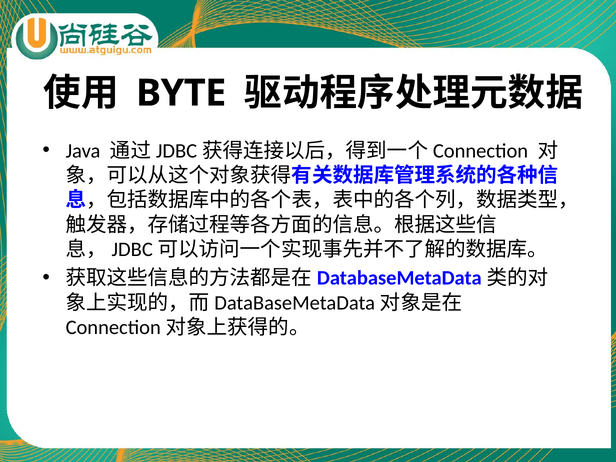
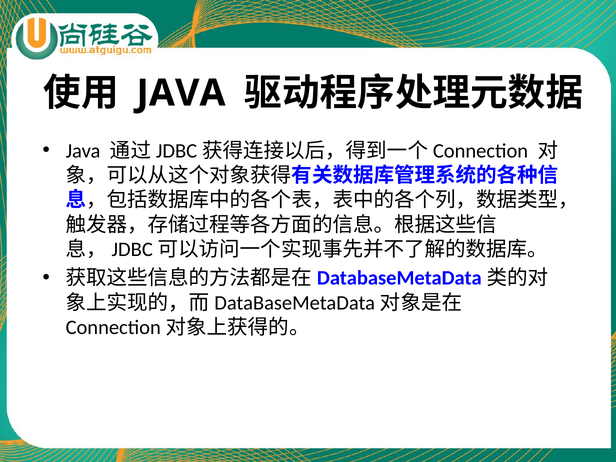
BYTE: BYTE -> JAVA (181, 93)
